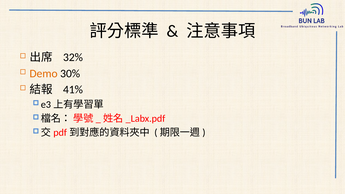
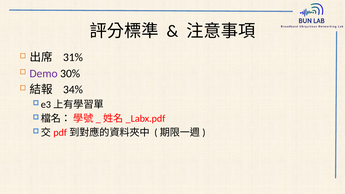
32%: 32% -> 31% (73, 57)
Demo colour: orange -> purple (44, 74)
41%: 41% -> 34% (73, 90)
